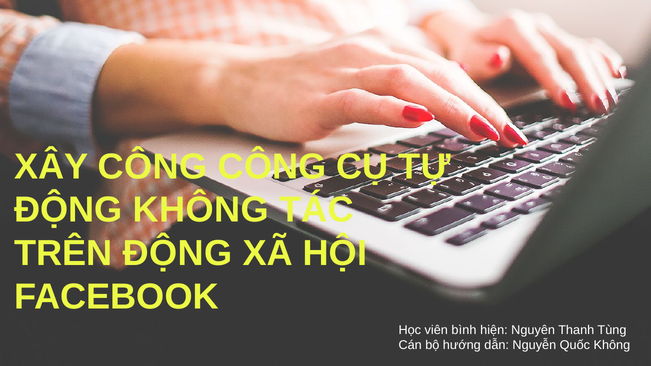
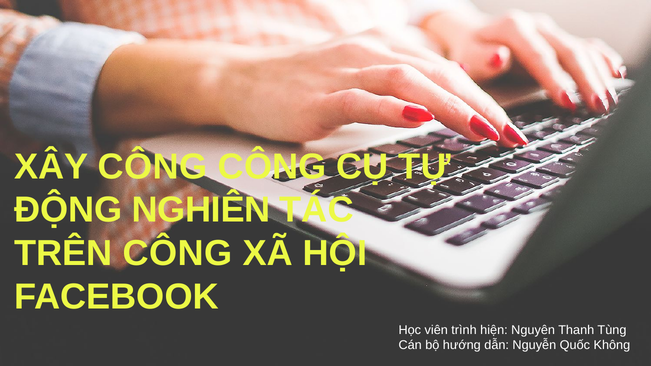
ĐỘNG KHÔNG: KHÔNG -> NGHIÊN (201, 210)
TRÊN ĐỘNG: ĐỘNG -> CÔNG (177, 253)
bình: bình -> trình (464, 330)
